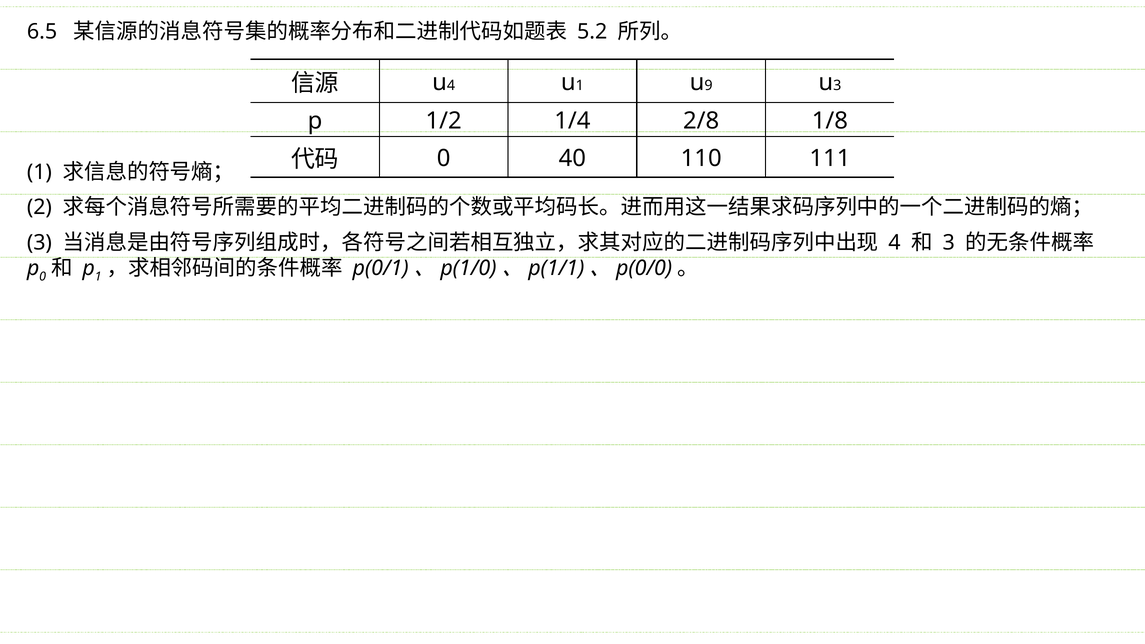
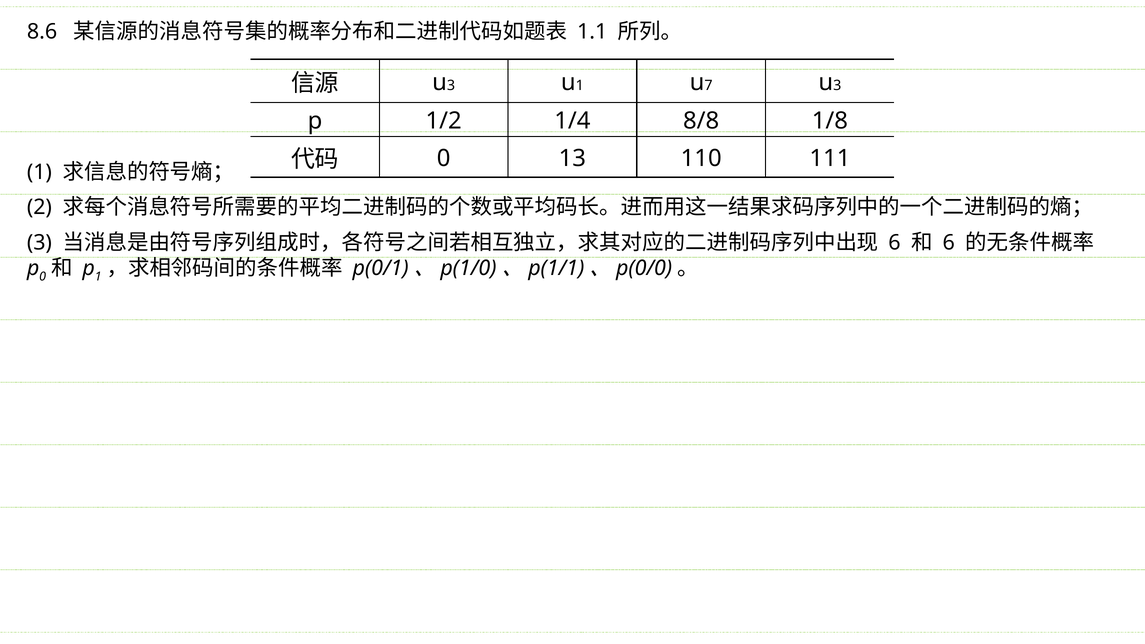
6.5: 6.5 -> 8.6 (42, 32)
5.2: 5.2 -> 1.1 (592, 32)
4: 4 -> 3 (451, 85)
9: 9 -> 7 (709, 85)
2/8: 2/8 -> 8/8 (701, 121)
40: 40 -> 13 (572, 158)
4: 4 -> 6 (894, 243)
3: 3 -> 6 (949, 243)
